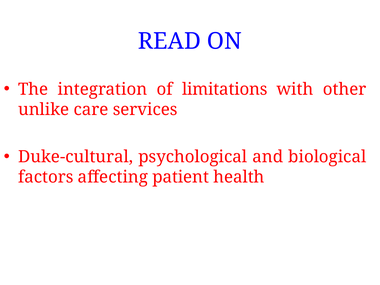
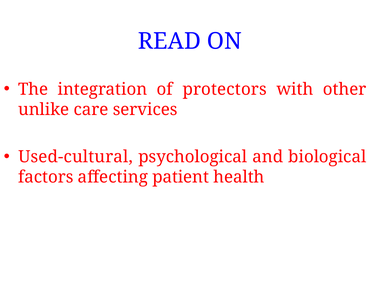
limitations: limitations -> protectors (225, 89)
Duke-cultural: Duke-cultural -> Used-cultural (76, 157)
